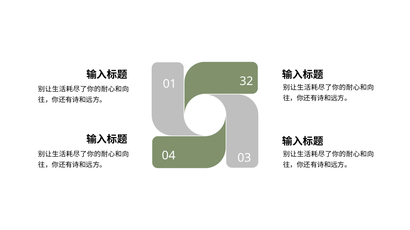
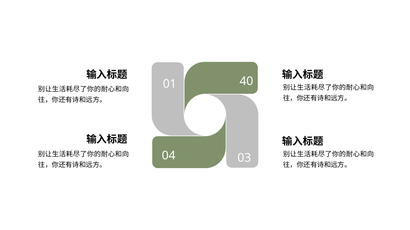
32: 32 -> 40 (246, 82)
